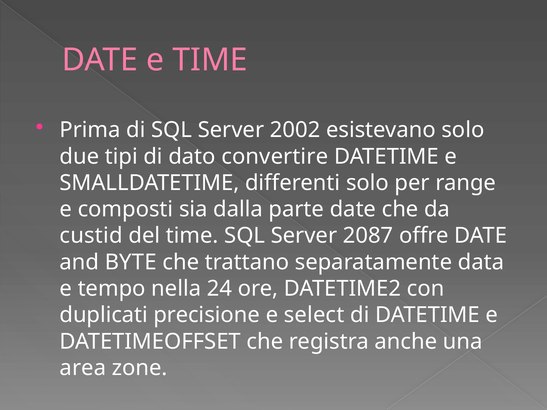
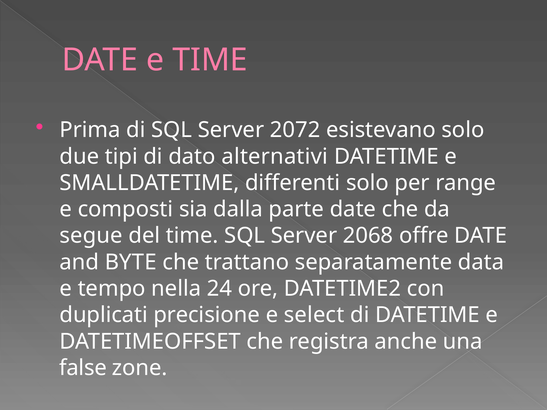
2002: 2002 -> 2072 (295, 130)
convertire: convertire -> alternativi (275, 157)
custid: custid -> segue (91, 236)
2087: 2087 -> 2068 (368, 236)
area: area -> false (83, 368)
